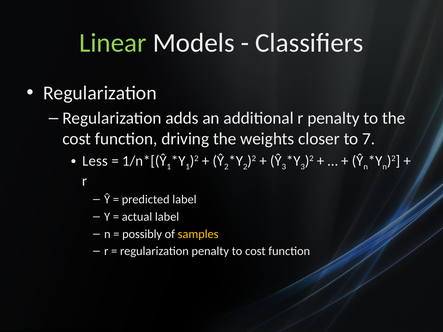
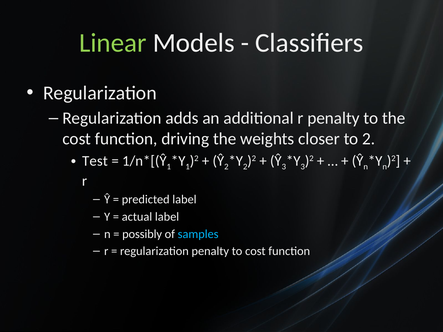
to 7: 7 -> 2 (369, 139)
Less: Less -> Test (95, 161)
samples colour: yellow -> light blue (198, 234)
